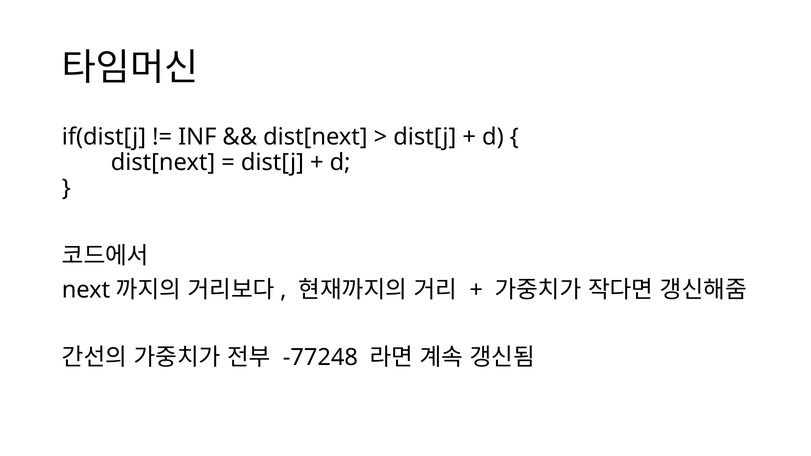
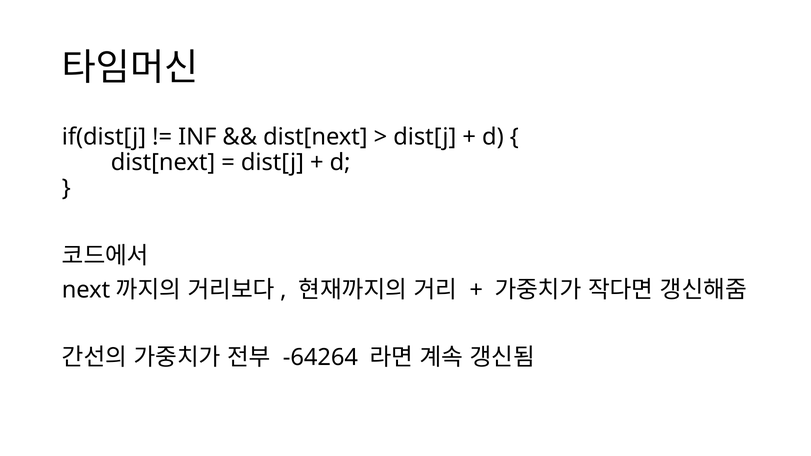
-77248: -77248 -> -64264 (320, 358)
